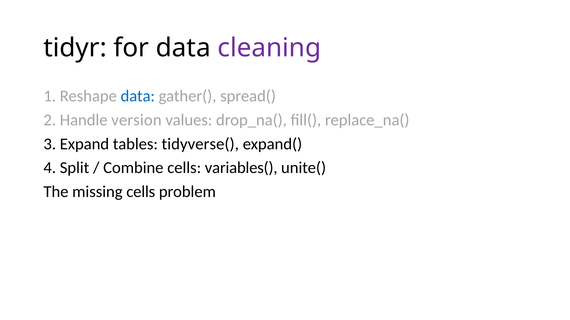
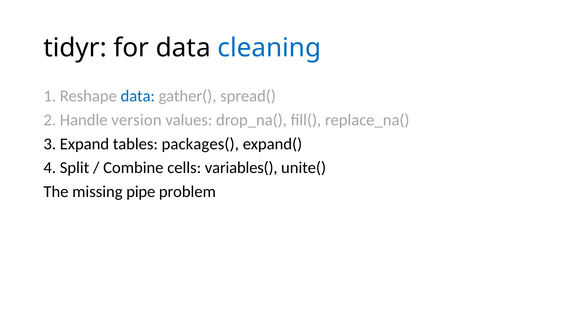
cleaning colour: purple -> blue (269, 48)
tidyverse(: tidyverse( -> packages( (200, 144)
missing cells: cells -> pipe (141, 192)
